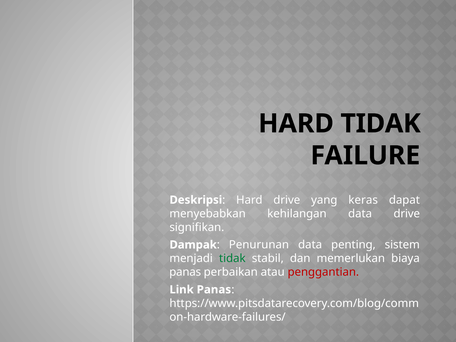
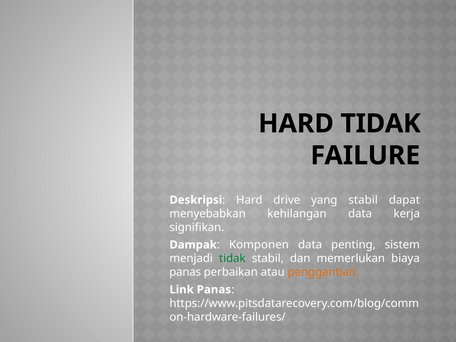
yang keras: keras -> stabil (363, 200)
data drive: drive -> kerja (407, 214)
Penurunan: Penurunan -> Komponen (259, 245)
penggantian colour: red -> orange (323, 272)
